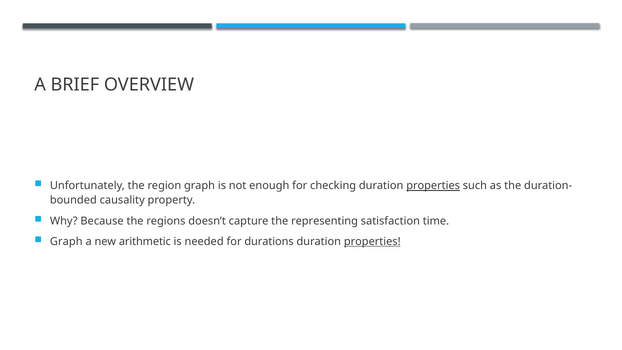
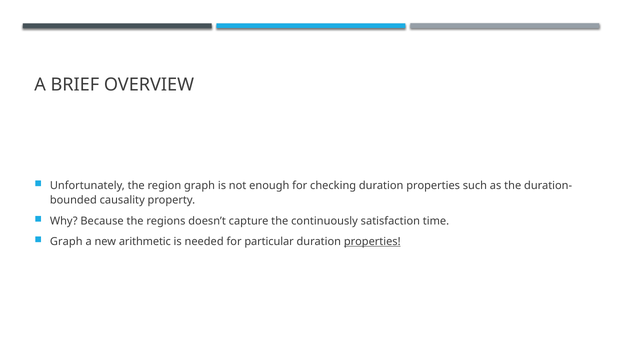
properties underline: present -> none (433, 186)
representing: representing -> continuously (324, 221)
durations: durations -> particular (269, 241)
